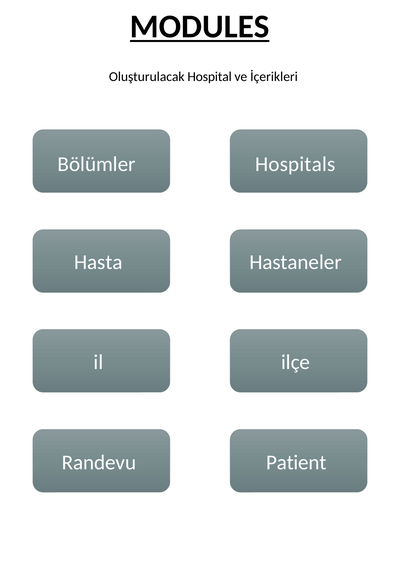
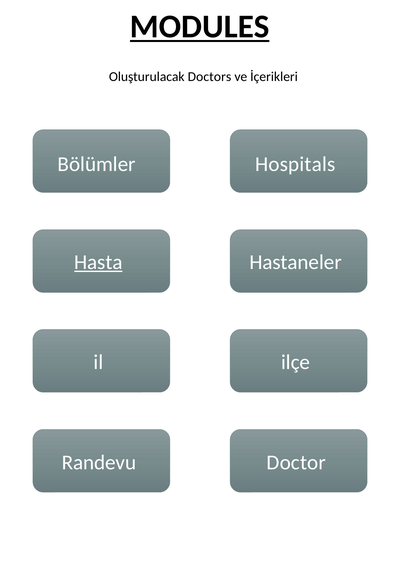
Hospital: Hospital -> Doctors (209, 77)
Hasta underline: none -> present (98, 262)
Patient: Patient -> Doctor (296, 462)
